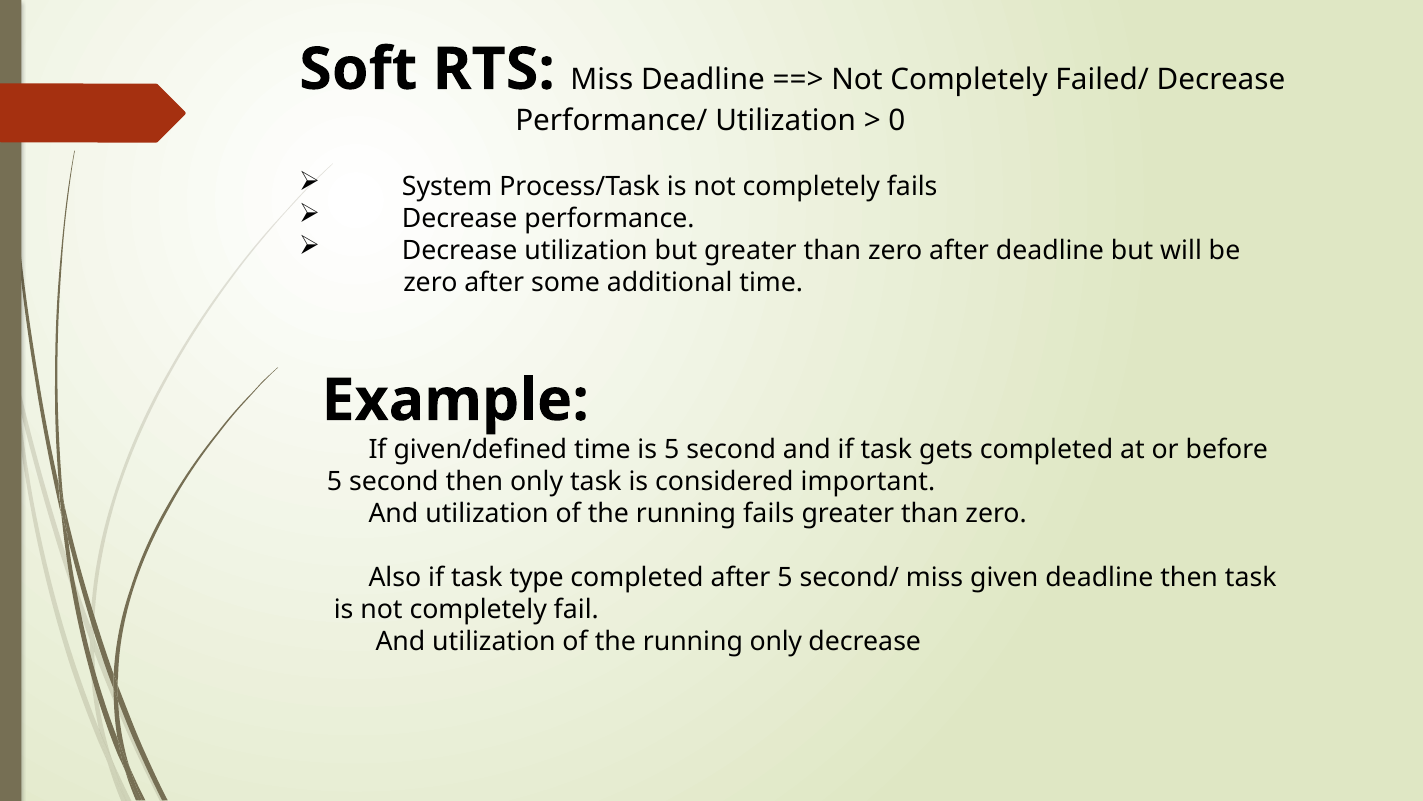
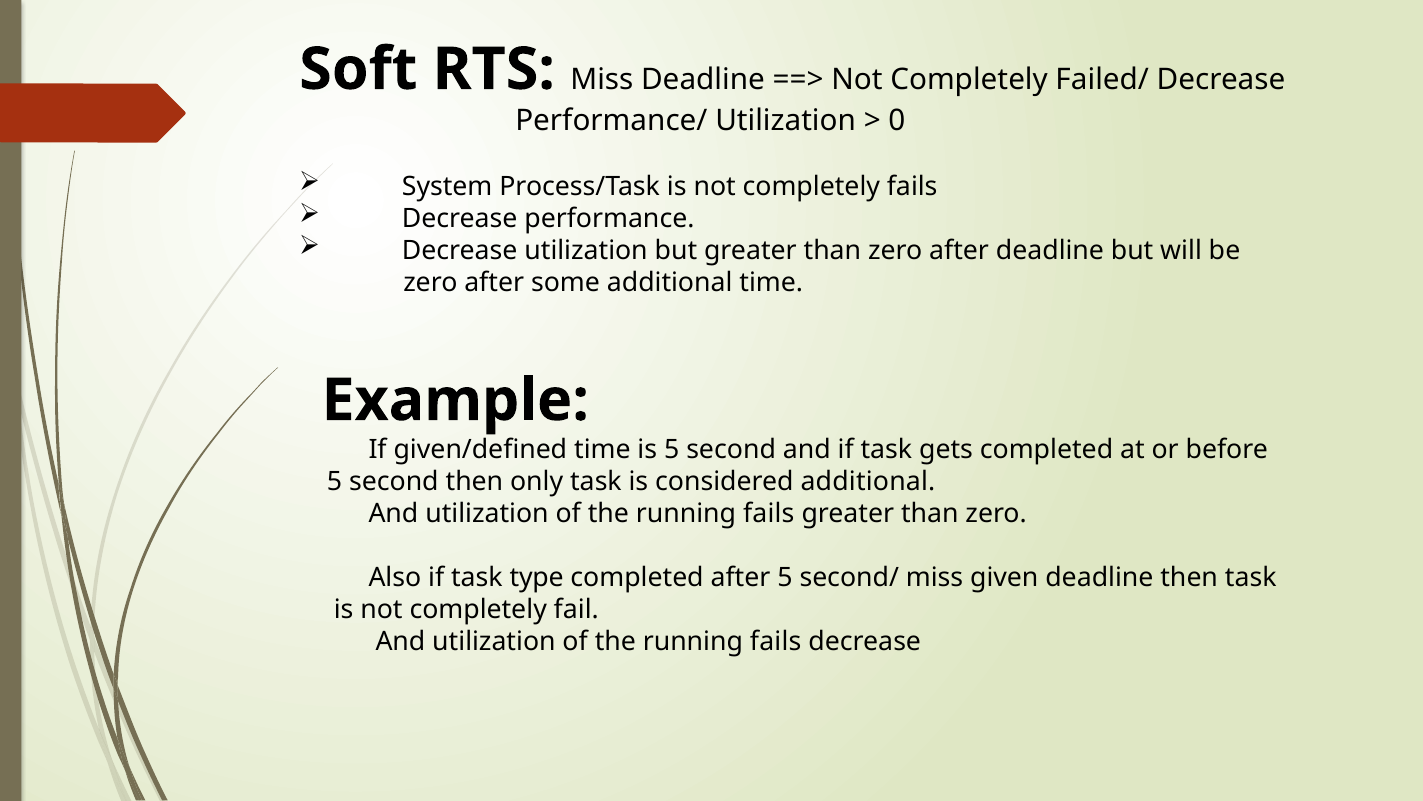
considered important: important -> additional (868, 482)
only: only -> fails (776, 642)
